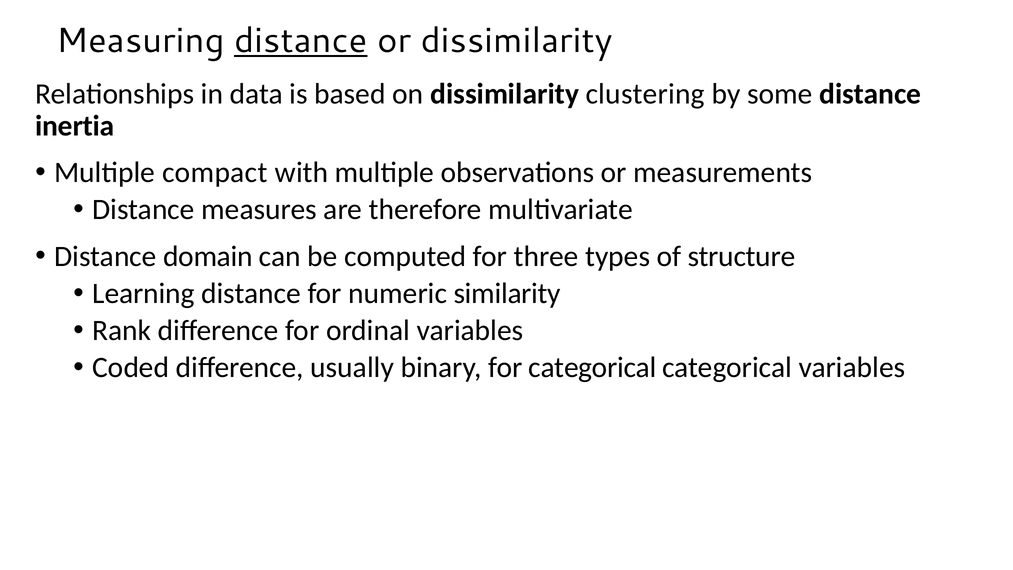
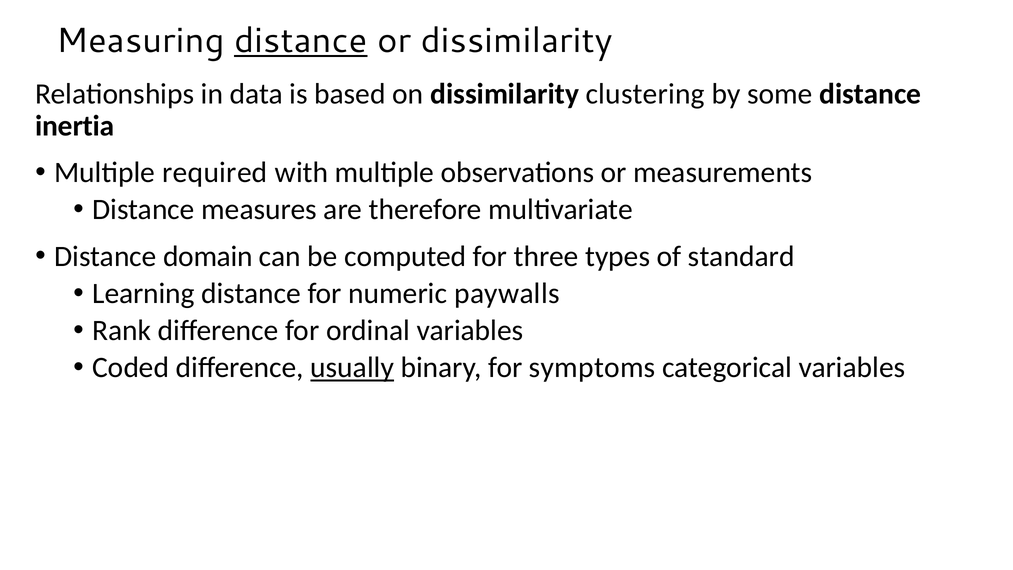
compact: compact -> required (215, 172)
structure: structure -> standard (741, 256)
similarity: similarity -> paywalls (507, 293)
usually underline: none -> present (352, 368)
for categorical: categorical -> symptoms (592, 368)
